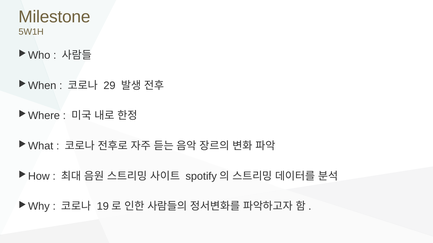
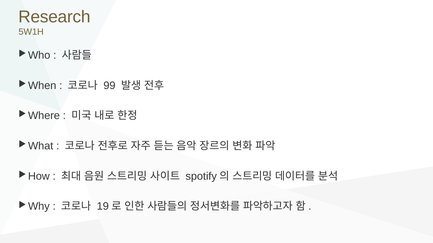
Milestone: Milestone -> Research (54, 17)
29: 29 -> 99 (109, 86)
